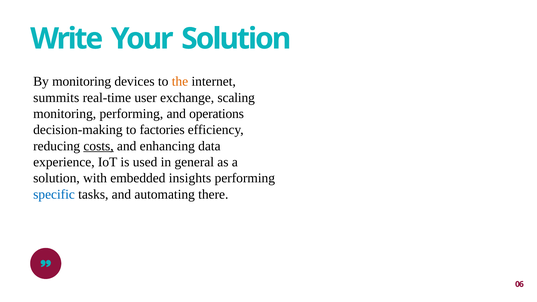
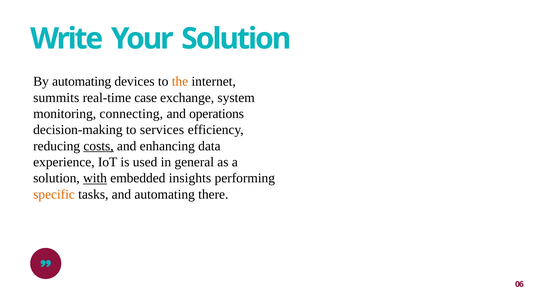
By monitoring: monitoring -> automating (82, 82)
user: user -> case (146, 98)
scaling: scaling -> system (236, 98)
monitoring performing: performing -> connecting (131, 114)
factories: factories -> services (162, 130)
with underline: none -> present (95, 178)
specific colour: blue -> orange (54, 194)
